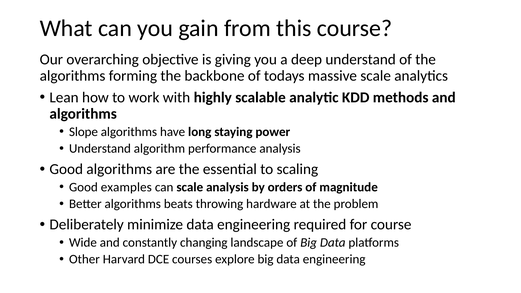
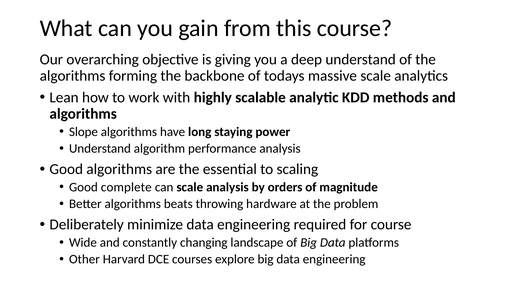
examples: examples -> complete (126, 187)
